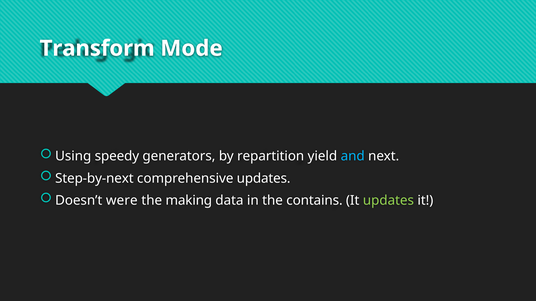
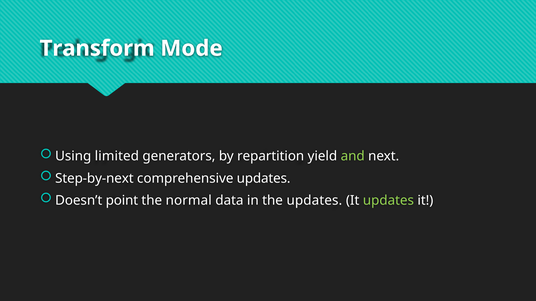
speedy: speedy -> limited (117, 156)
and colour: light blue -> light green (353, 156)
were: were -> point (122, 201)
making: making -> normal (189, 201)
the contains: contains -> updates (314, 201)
